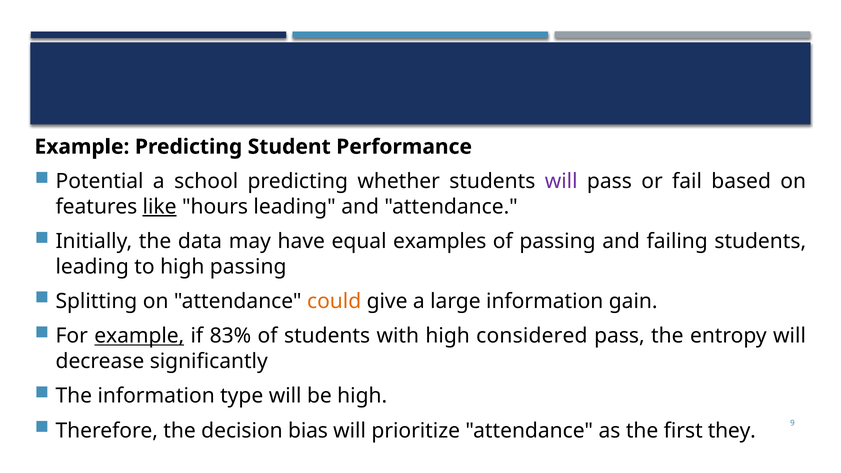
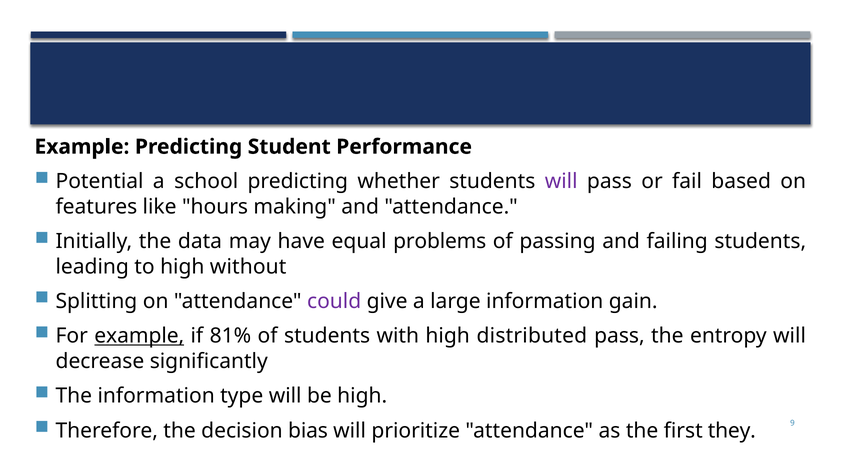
like underline: present -> none (160, 207)
hours leading: leading -> making (295, 207)
examples: examples -> problems (440, 241)
high passing: passing -> without (248, 267)
could colour: orange -> purple (334, 301)
83%: 83% -> 81% (230, 336)
considered: considered -> distributed (532, 336)
